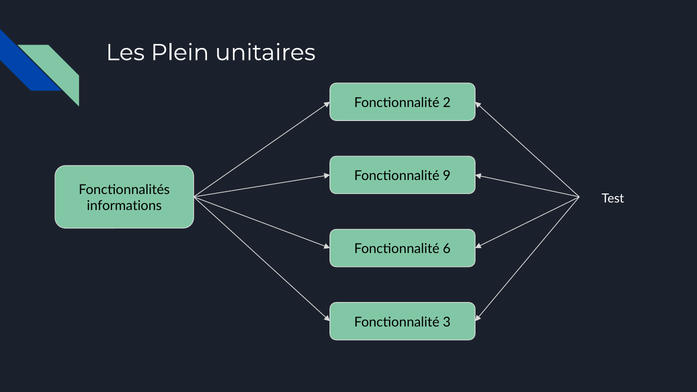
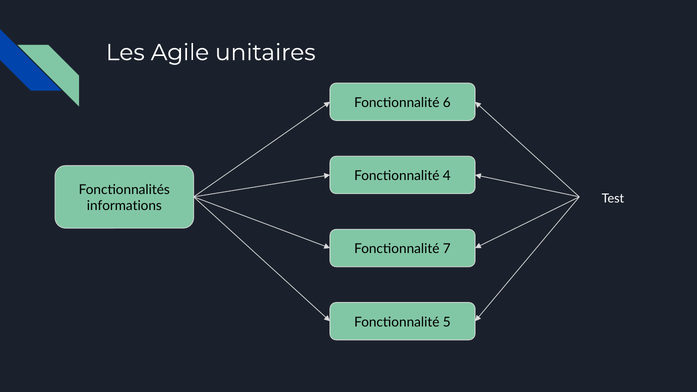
Plein: Plein -> Agile (180, 53)
2: 2 -> 6 (447, 103)
9: 9 -> 4 (447, 176)
6: 6 -> 7 (447, 249)
3: 3 -> 5 (447, 322)
